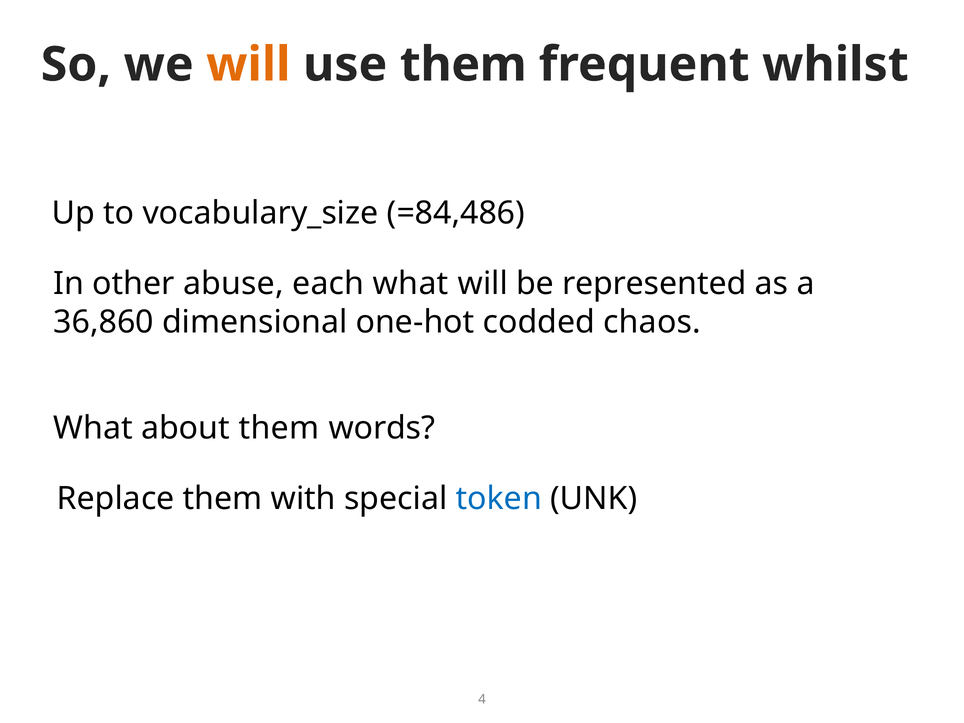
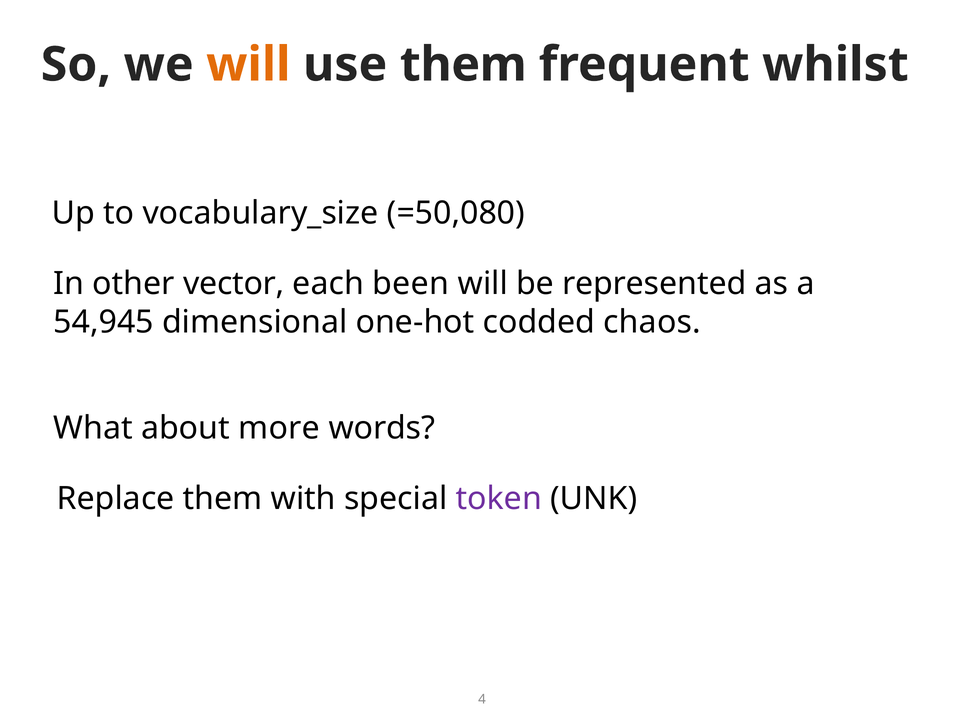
=84,486: =84,486 -> =50,080 (456, 213)
abuse: abuse -> vector (234, 284)
each what: what -> been (411, 284)
36,860: 36,860 -> 54,945 (104, 322)
about them: them -> more (279, 428)
token colour: blue -> purple (499, 498)
